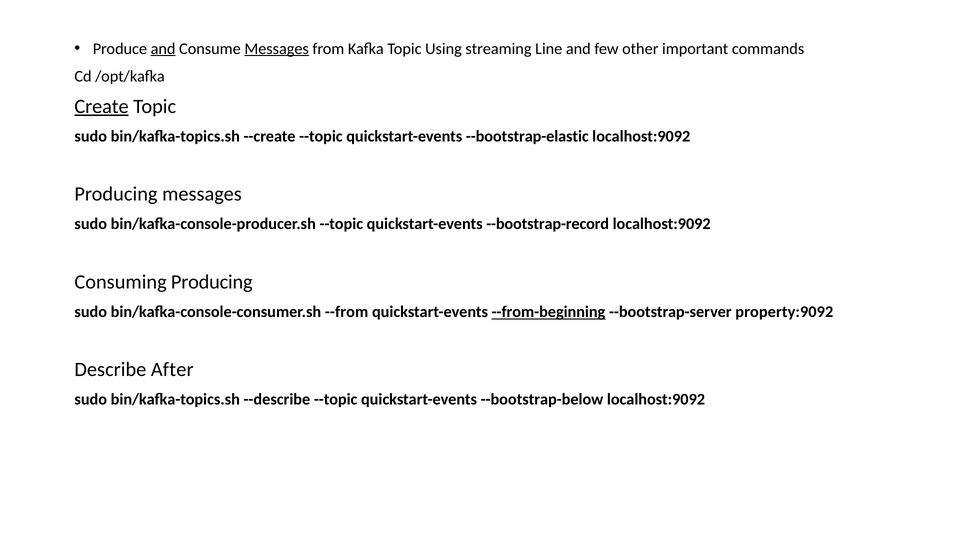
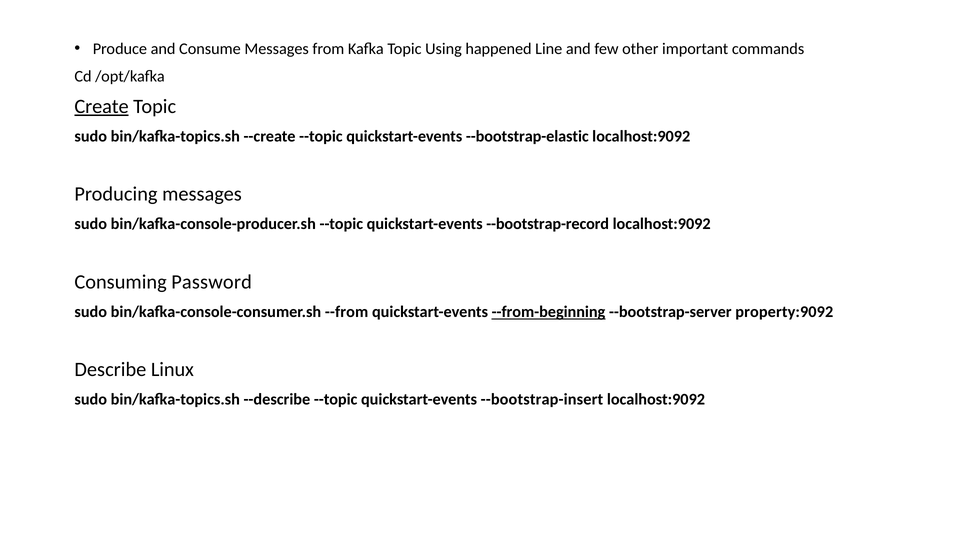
and underline: present -> none (163, 49)
Messages underline: present -> none (277, 49)
streaming: streaming -> happened (499, 49)
Consuming Producing: Producing -> Password (212, 282)
After: After -> Linux (172, 369)
--bootstrap-below: --bootstrap-below -> --bootstrap-insert (542, 399)
